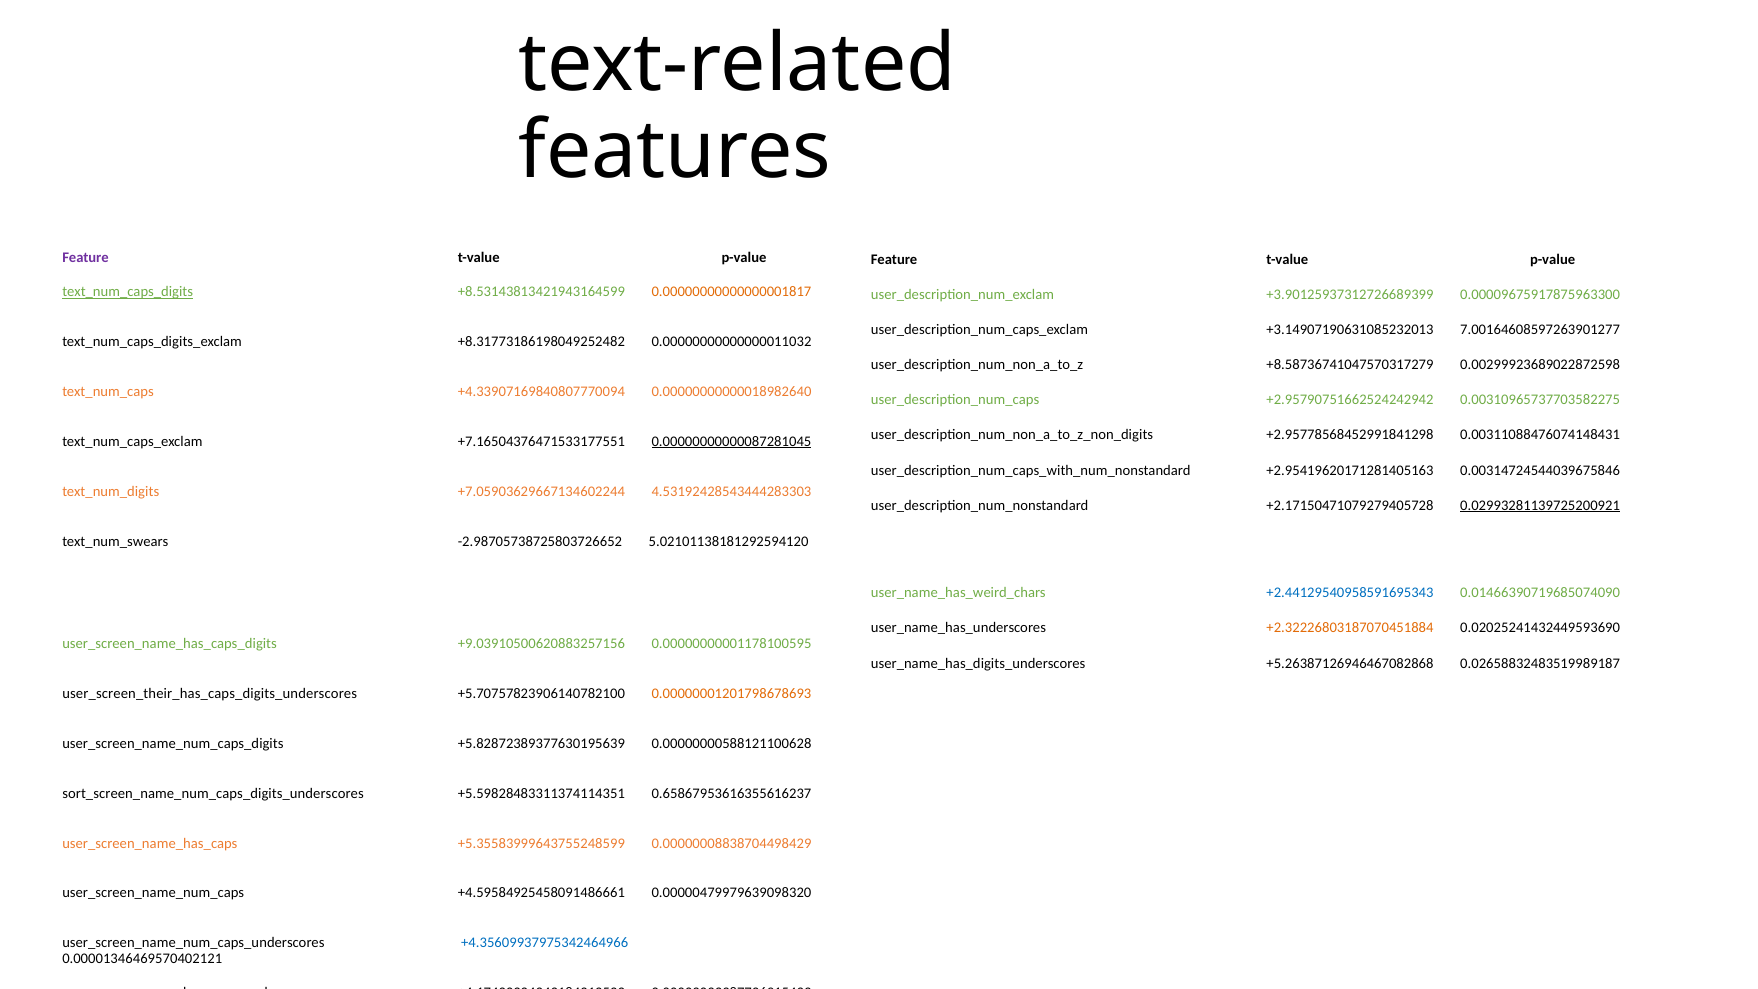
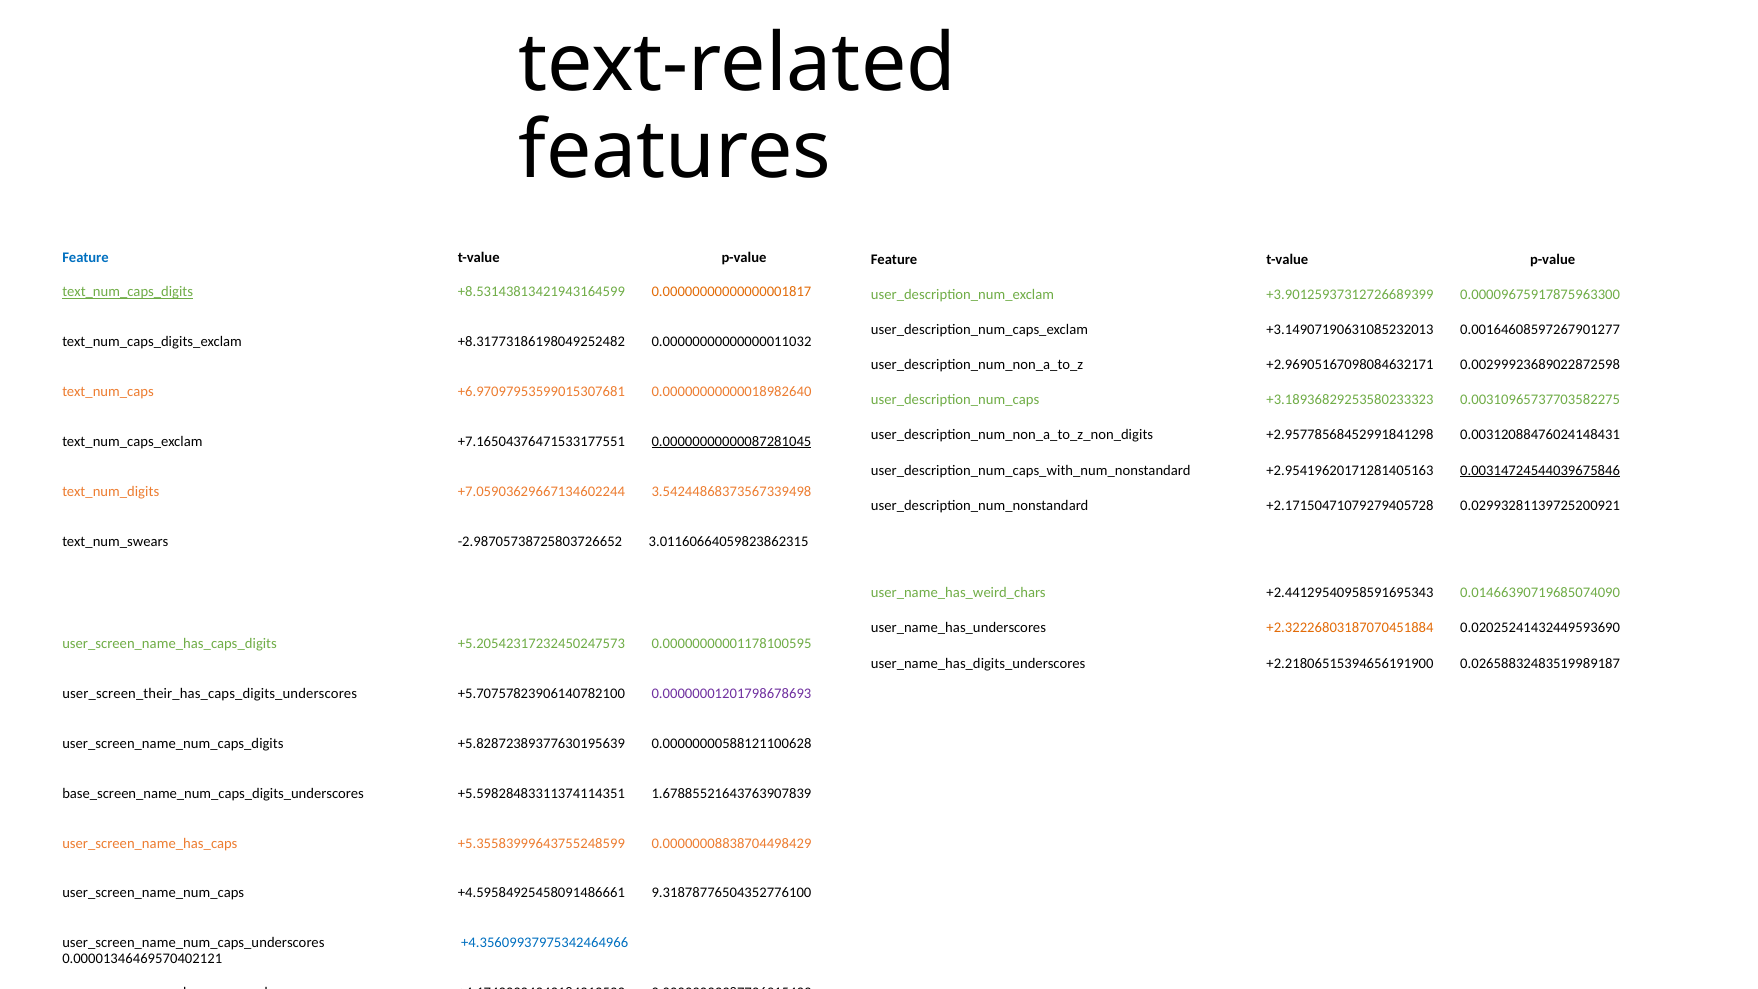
Feature colour: purple -> blue (86, 258)
7.00164608597263901277: 7.00164608597263901277 -> 0.00164608597267901277 (1540, 330)
+8.58736741047570317279: +8.58736741047570317279 -> +2.96905167098084632171 (1350, 365)
+4.33907169840807770094: +4.33907169840807770094 -> +6.97097953599015307681 (541, 392)
+2.95790751662524242942: +2.95790751662524242942 -> +3.18936829253580233323 (1350, 400)
0.00311088476074148431: 0.00311088476074148431 -> 0.00312088476024148431 (1540, 435)
0.00314724544039675846 underline: none -> present (1540, 470)
4.53192428543444283303: 4.53192428543444283303 -> 3.54244868373567339498 (731, 491)
0.02993281139725200921 underline: present -> none (1540, 505)
5.02101138181292594120: 5.02101138181292594120 -> 3.01160664059823862315 (729, 541)
+2.44129540958591695343 colour: blue -> black (1350, 593)
+9.03910500620883257156: +9.03910500620883257156 -> +5.20542317232450247573 (541, 644)
+5.26387126946467082868: +5.26387126946467082868 -> +2.21806515394656191900 (1350, 663)
0.00000001201798678693 colour: orange -> purple (731, 693)
sort_screen_name_num_caps_digits_underscores: sort_screen_name_num_caps_digits_underscores -> base_screen_name_num_caps_digits_underscores (213, 793)
0.65867953616355616237: 0.65867953616355616237 -> 1.67885521643763907839 (731, 793)
0.00000479979639098320: 0.00000479979639098320 -> 9.31878776504352776100 (731, 893)
